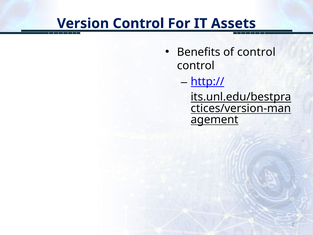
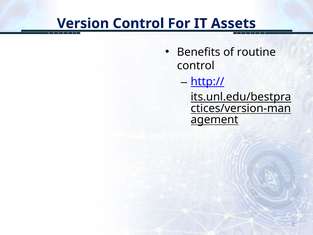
of control: control -> routine (256, 52)
